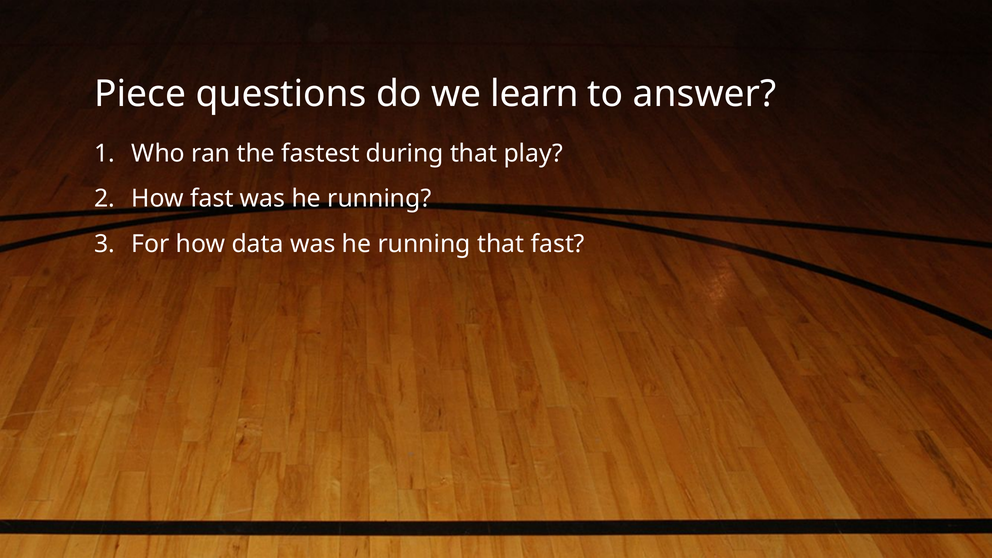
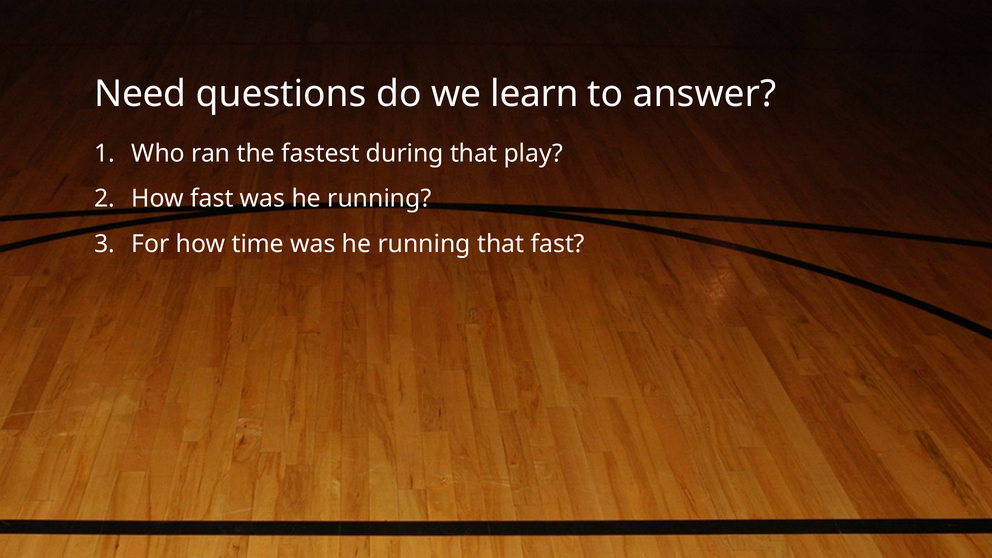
Piece: Piece -> Need (140, 94)
data: data -> time (258, 244)
